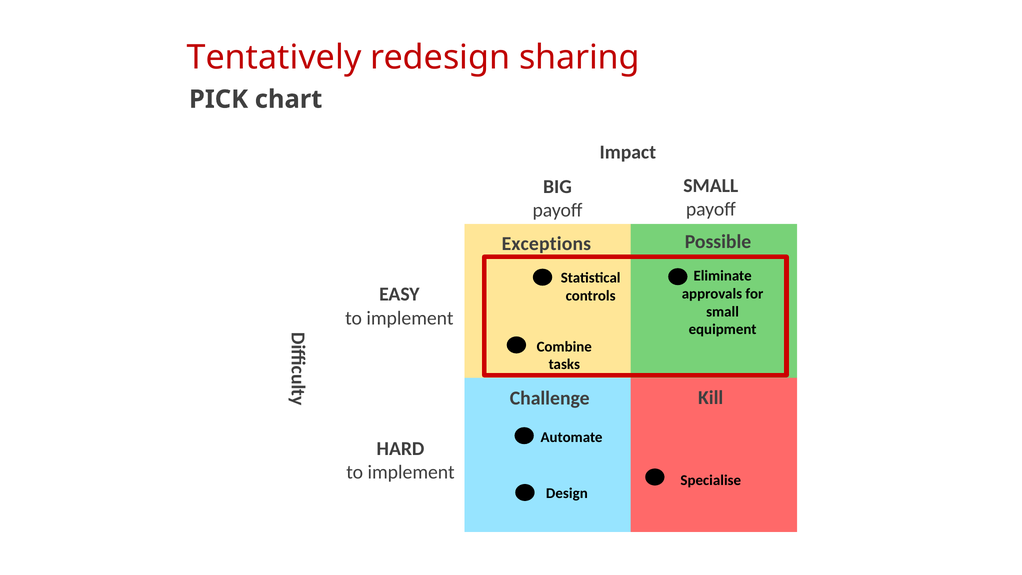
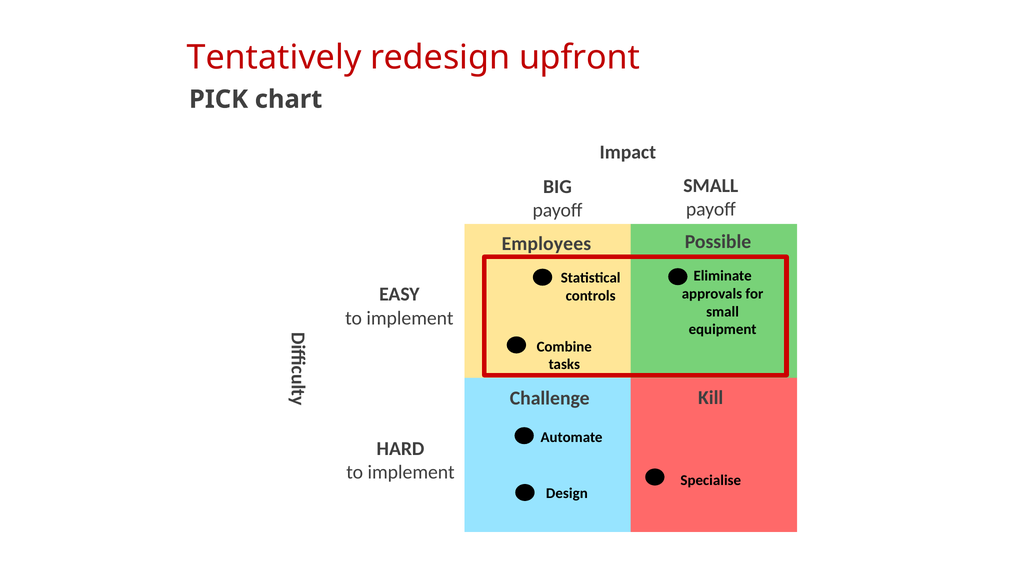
sharing: sharing -> upfront (579, 58)
Exceptions: Exceptions -> Employees (546, 244)
